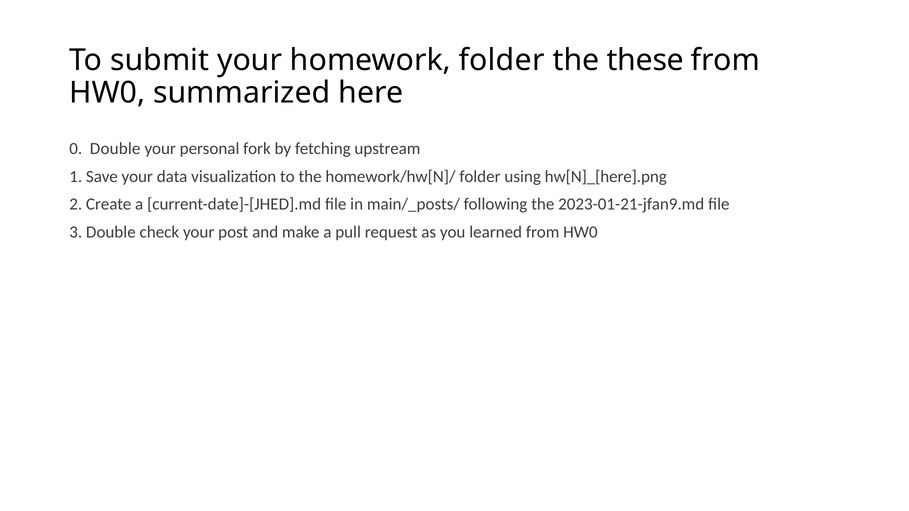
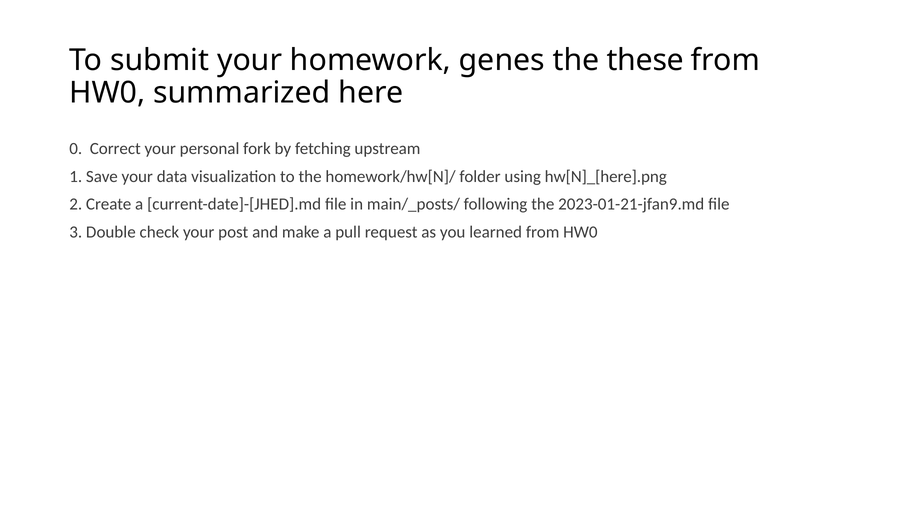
homework folder: folder -> genes (502, 60)
0 Double: Double -> Correct (115, 149)
